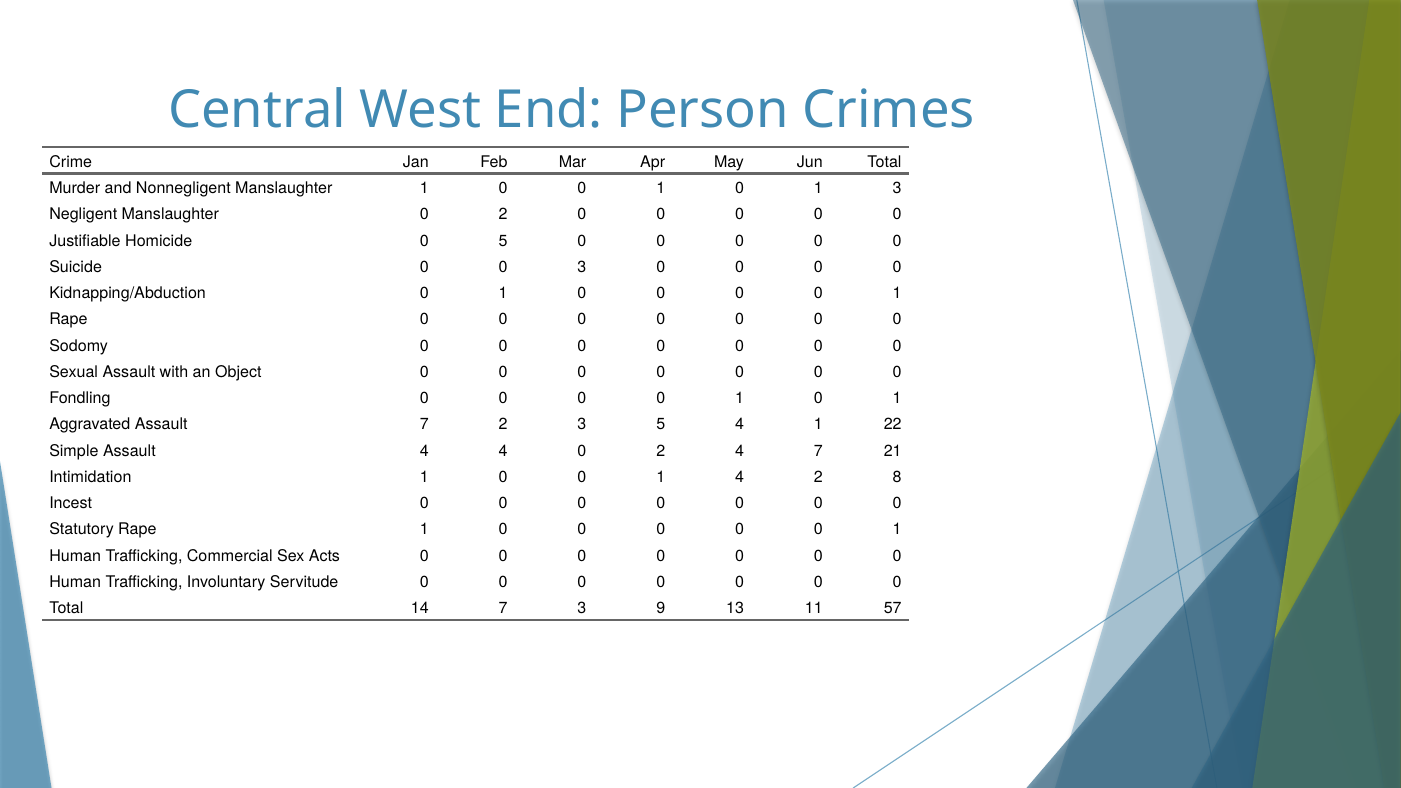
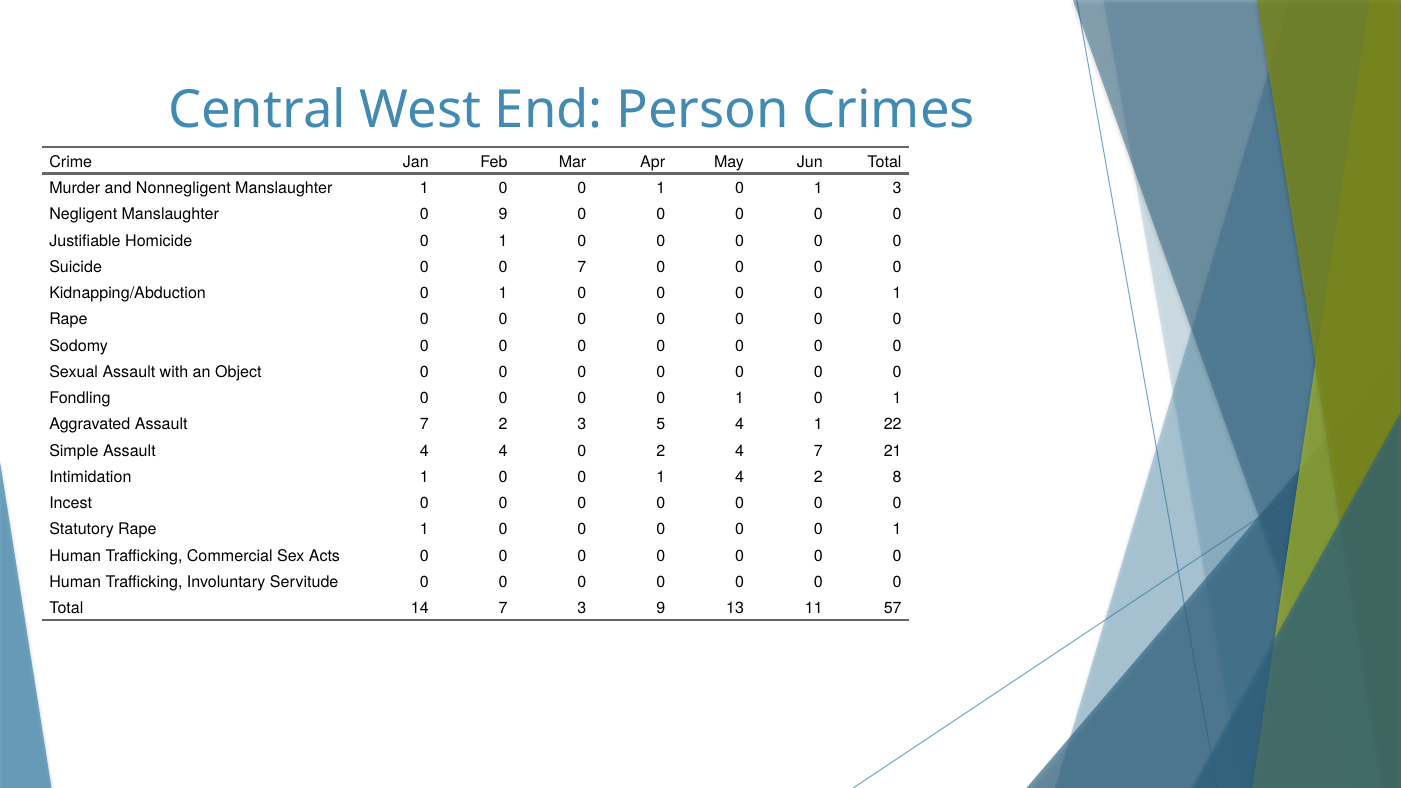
Manslaughter 0 2: 2 -> 9 (503, 214)
Homicide 0 5: 5 -> 1 (503, 241)
0 3: 3 -> 7 (582, 267)
